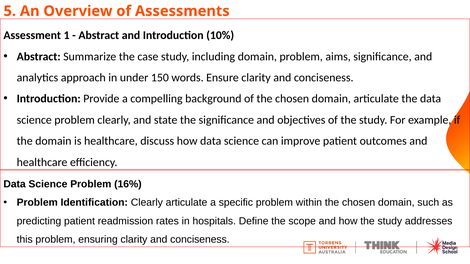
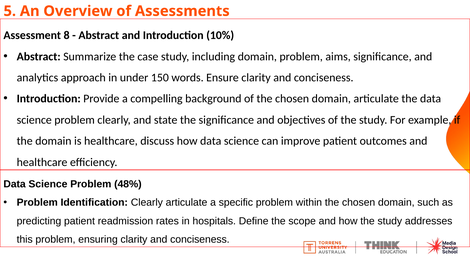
1: 1 -> 8 (67, 35)
16%: 16% -> 48% (128, 184)
